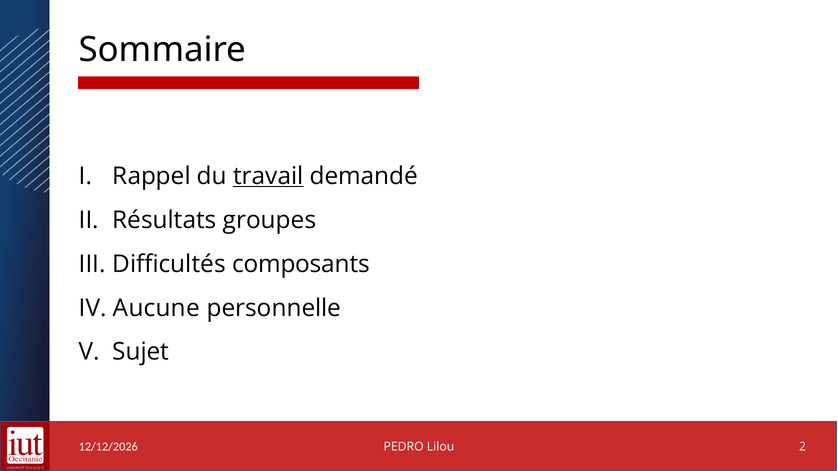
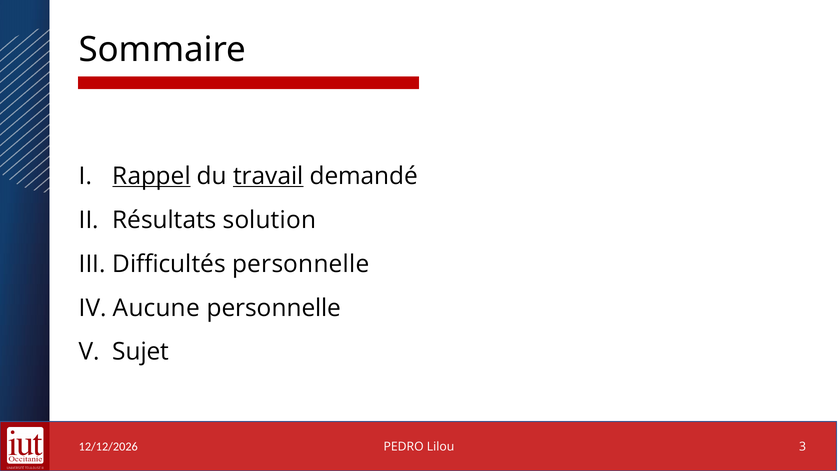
Rappel underline: none -> present (152, 176)
groupes: groupes -> solution (269, 220)
Difficultés composants: composants -> personnelle (301, 264)
2: 2 -> 3 (802, 447)
